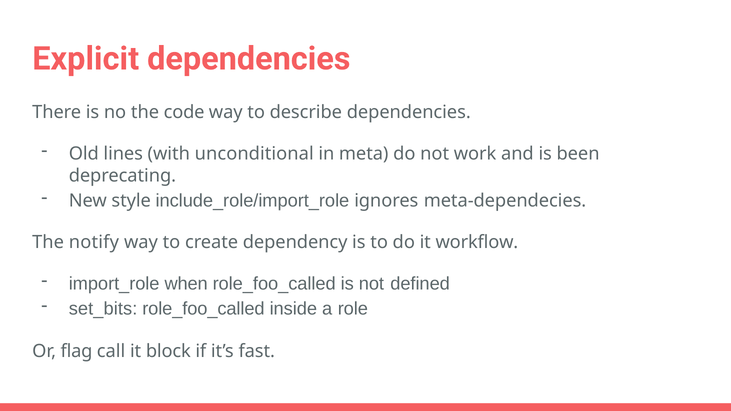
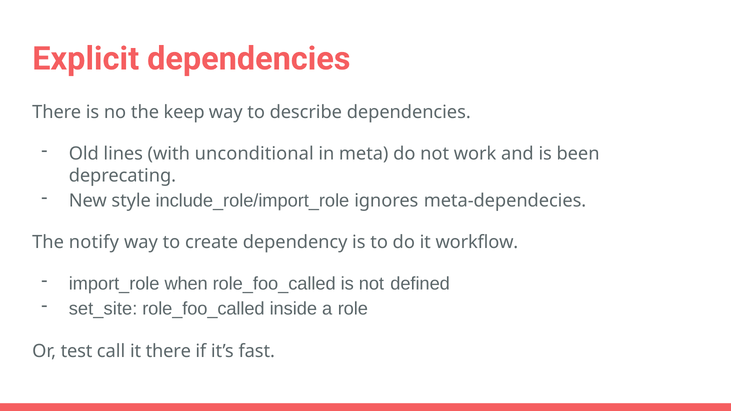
code: code -> keep (184, 112)
set_bits: set_bits -> set_site (103, 309)
flag: flag -> test (77, 351)
it block: block -> there (168, 351)
